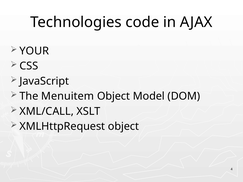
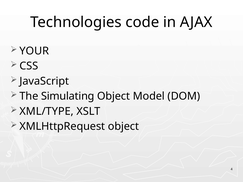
Menuitem: Menuitem -> Simulating (68, 96)
XML/CALL: XML/CALL -> XML/TYPE (47, 111)
